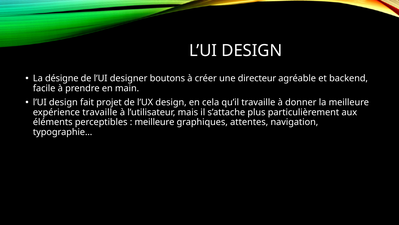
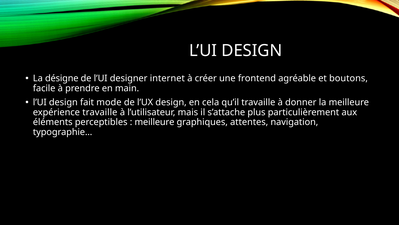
boutons: boutons -> internet (167, 78)
directeur: directeur -> frontend (257, 78)
backend: backend -> boutons (348, 78)
projet: projet -> mode (109, 102)
